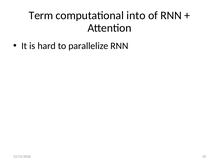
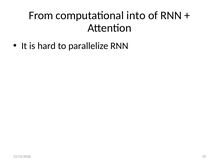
Term: Term -> From (41, 16)
